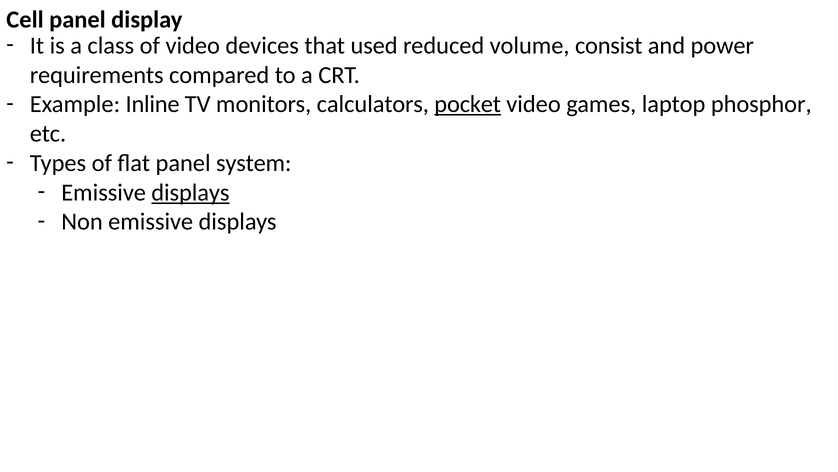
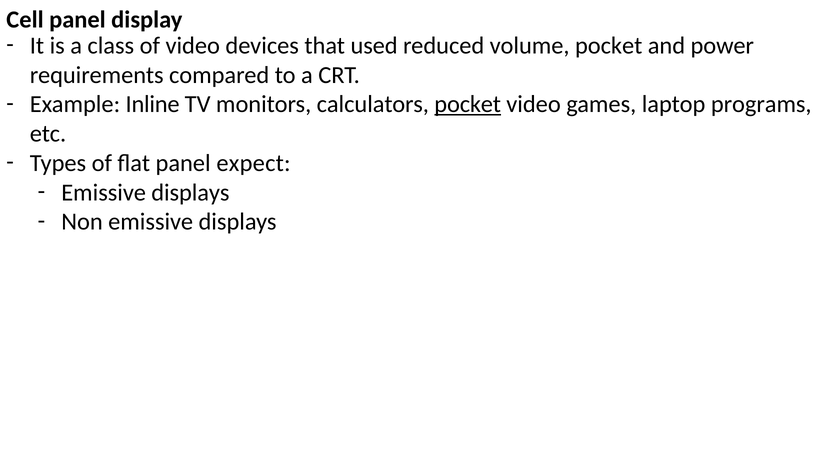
volume consist: consist -> pocket (609, 46)
phosphor: phosphor -> programs (761, 104)
system: system -> expect (254, 163)
displays underline: present -> none (190, 192)
